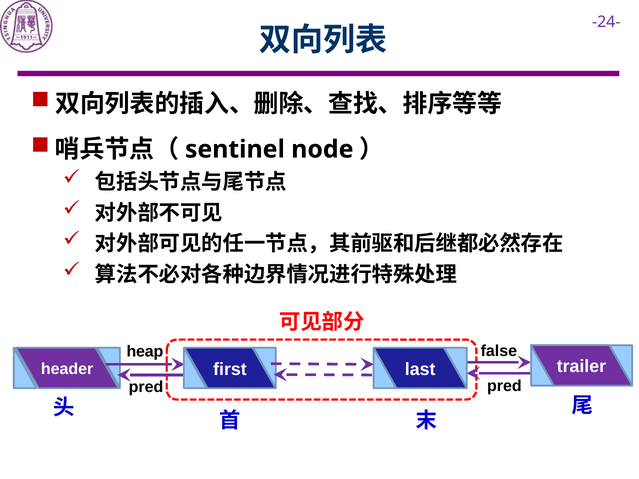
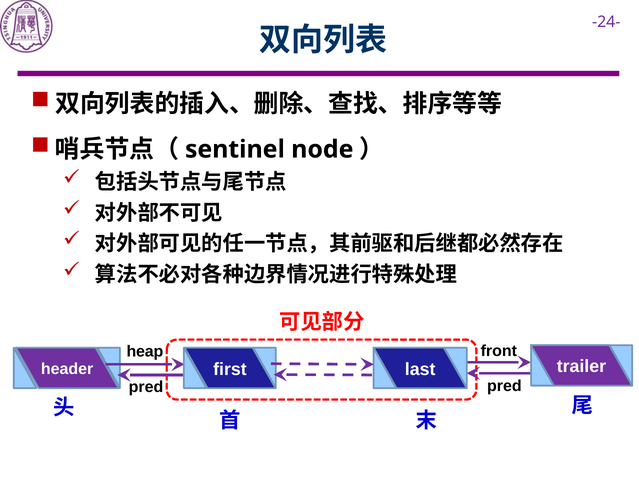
false: false -> front (499, 351)
